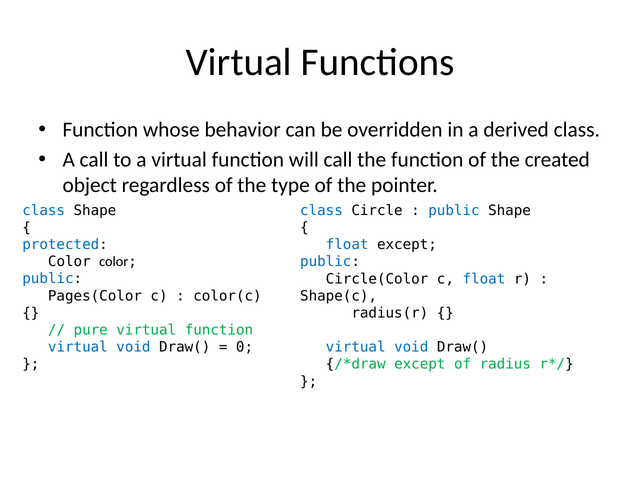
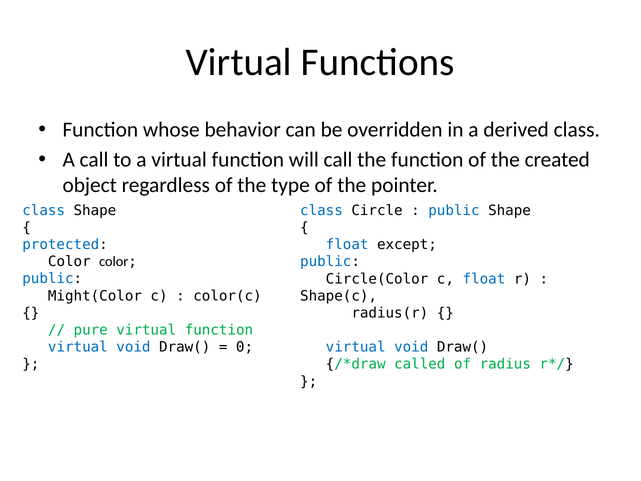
Pages(Color: Pages(Color -> Might(Color (95, 296)
except: except -> called (420, 364)
